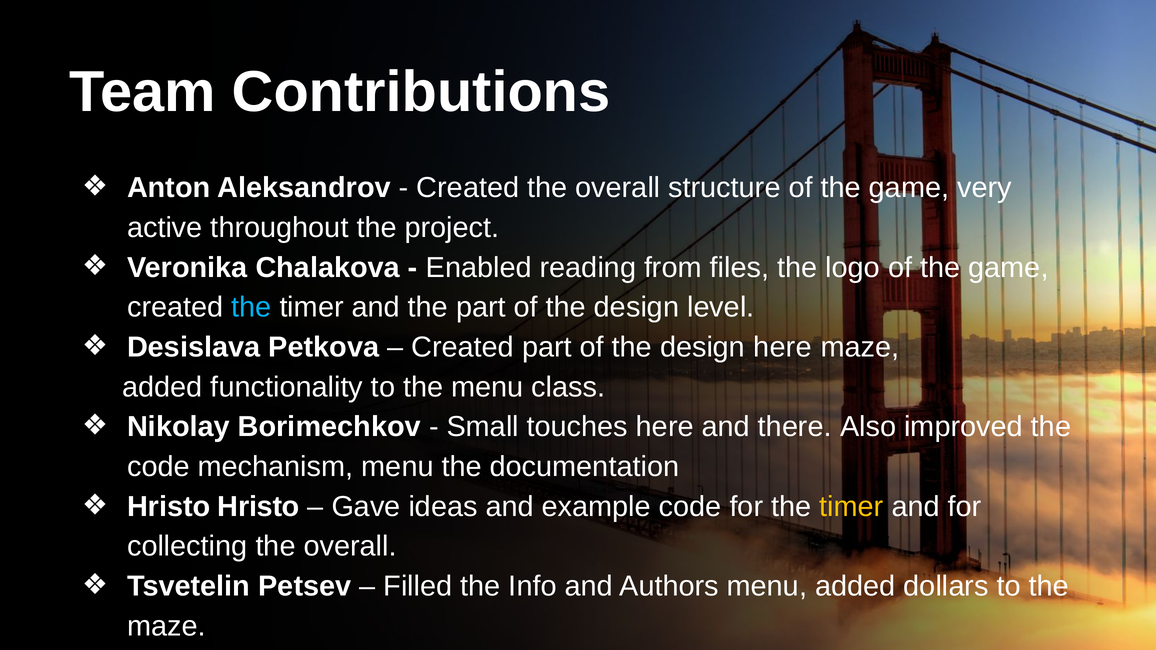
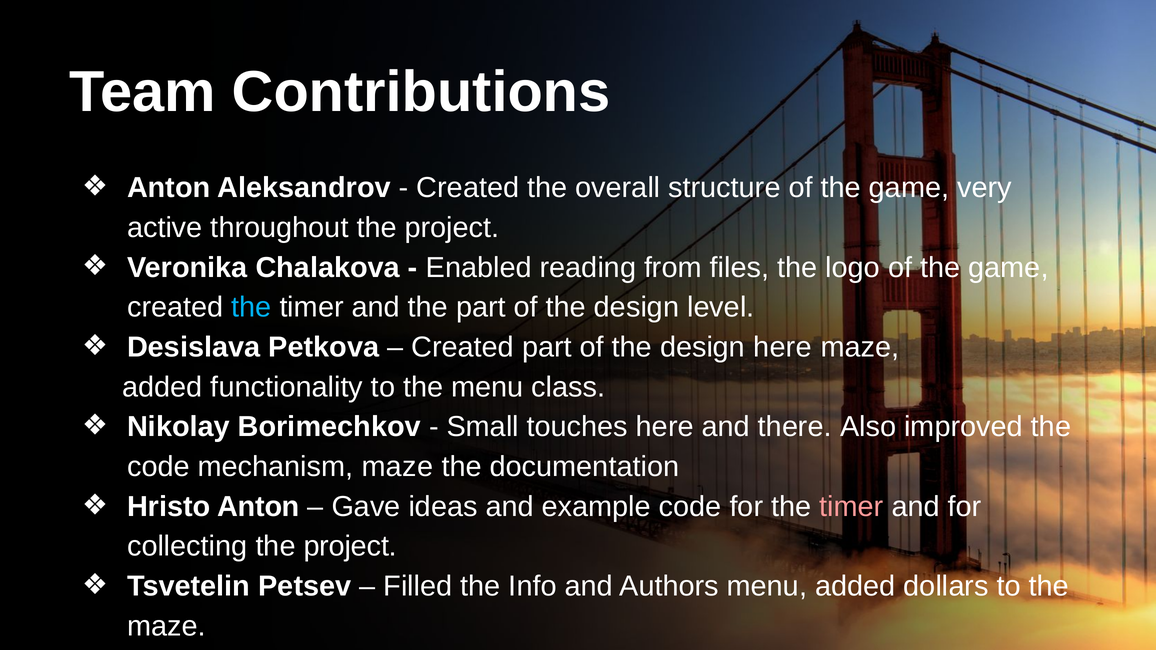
mechanism menu: menu -> maze (397, 467)
Hristo Hristo: Hristo -> Anton (259, 507)
timer colour: yellow -> pink (852, 507)
collecting the overall: overall -> project (350, 547)
